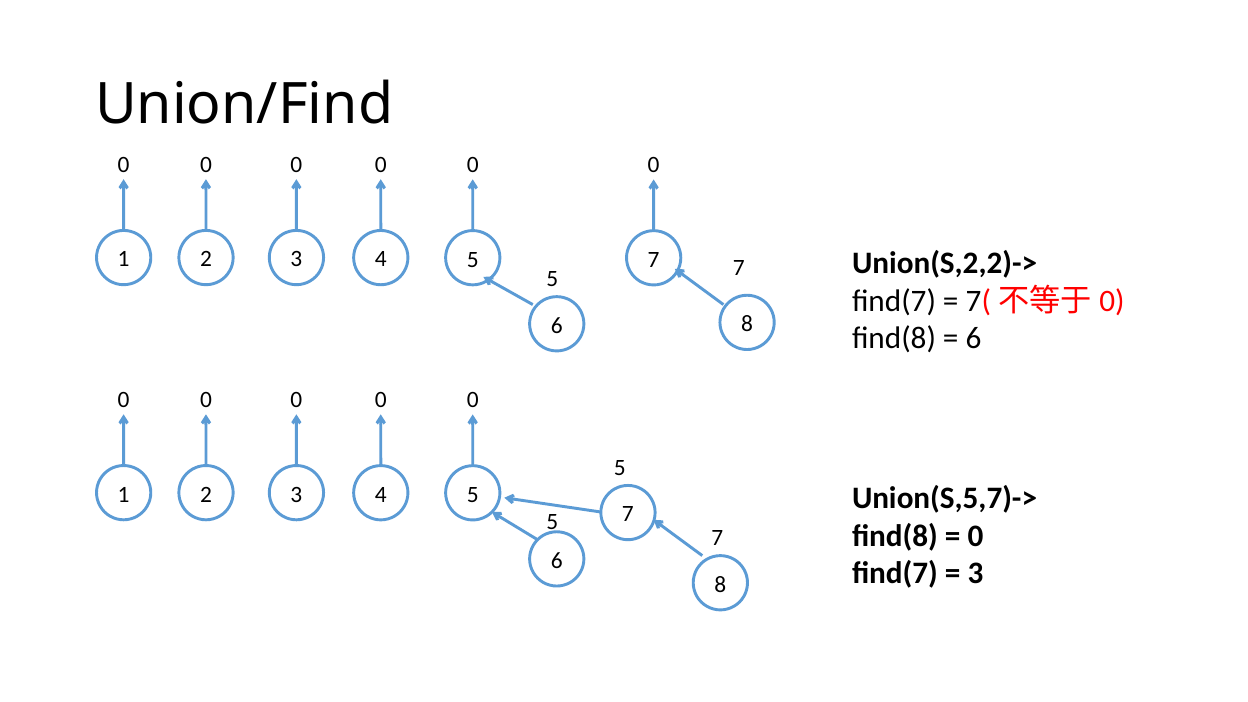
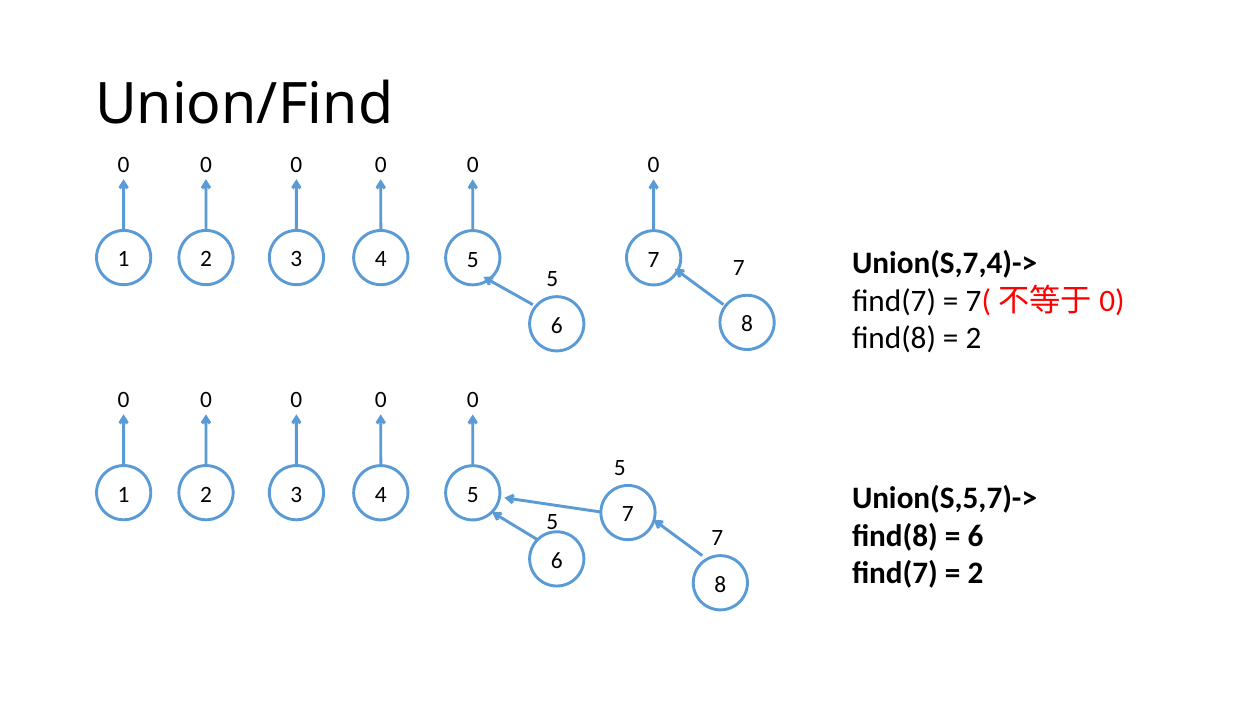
Union(S,2,2)->: Union(S,2,2)-> -> Union(S,7,4)-> (945, 263)
6: 6 -> 2 (973, 338)
0: 0 -> 6 (975, 536)
3: 3 -> 2 (975, 573)
